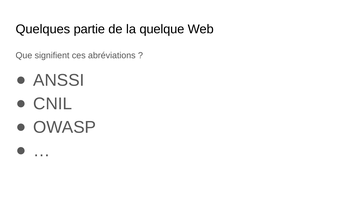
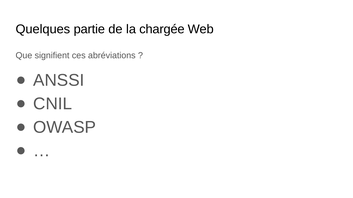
quelque: quelque -> chargée (162, 29)
